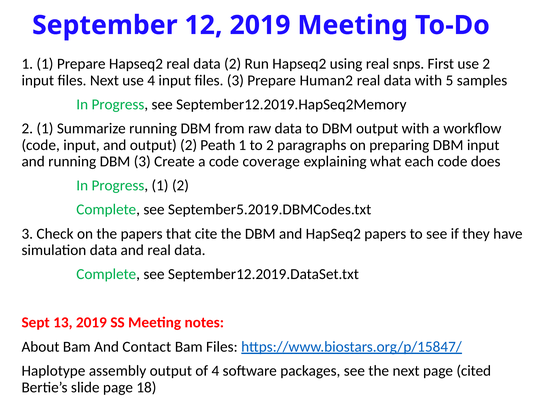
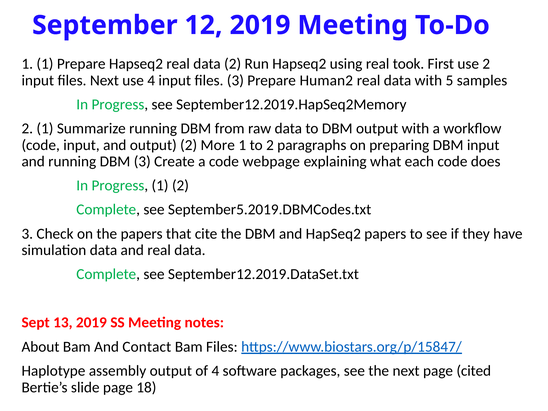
snps: snps -> took (409, 64)
Peath: Peath -> More (218, 145)
coverage: coverage -> webpage (271, 161)
